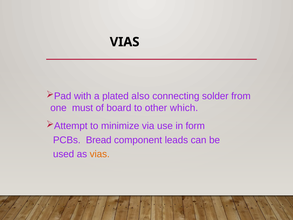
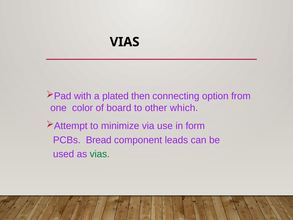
also: also -> then (141, 96)
solder: solder -> option (215, 96)
must: must -> color (83, 108)
vias colour: orange -> green (100, 154)
